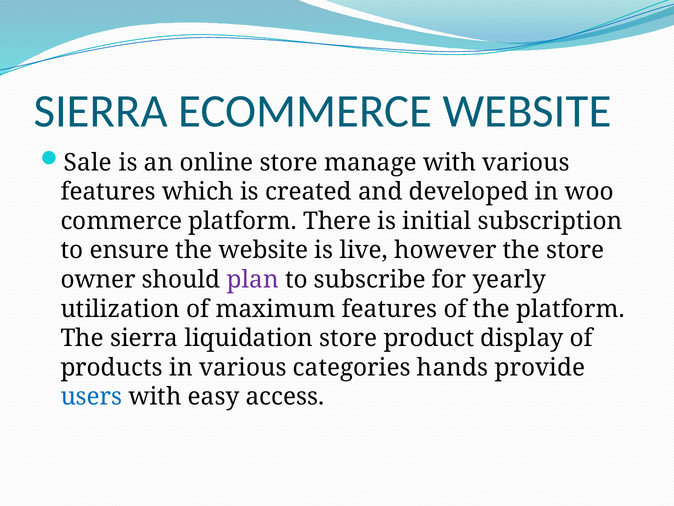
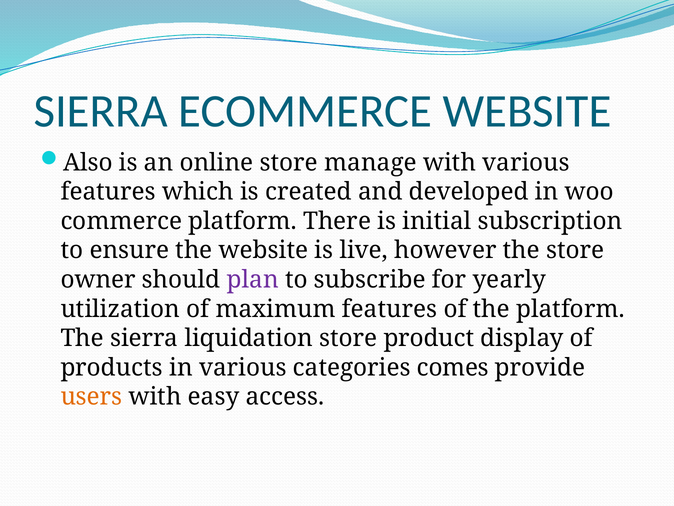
Sale: Sale -> Also (88, 162)
hands: hands -> comes (453, 367)
users colour: blue -> orange (91, 396)
